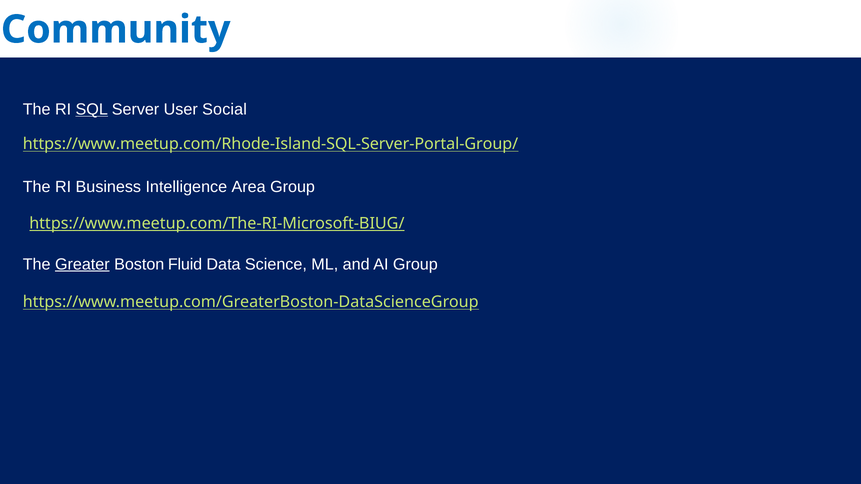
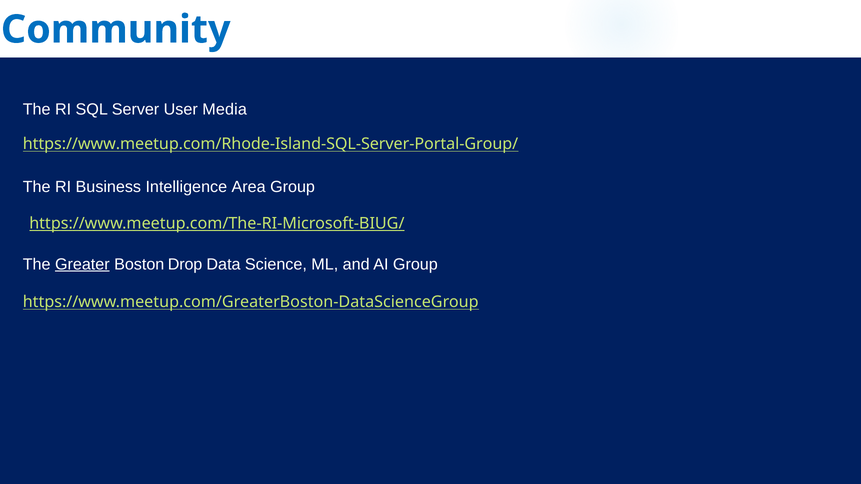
SQL underline: present -> none (92, 109)
Social: Social -> Media (225, 109)
Fluid: Fluid -> Drop (185, 264)
